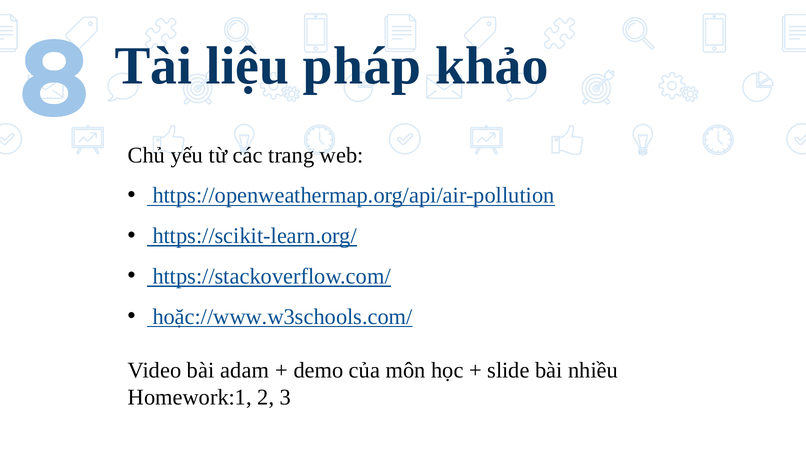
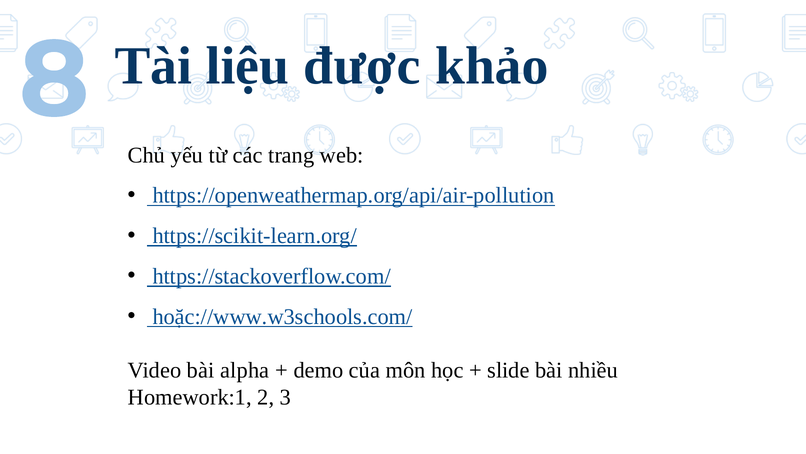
pháp: pháp -> được (362, 66)
adam: adam -> alpha (245, 370)
